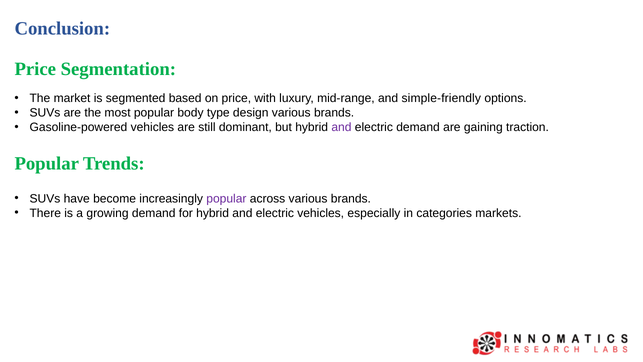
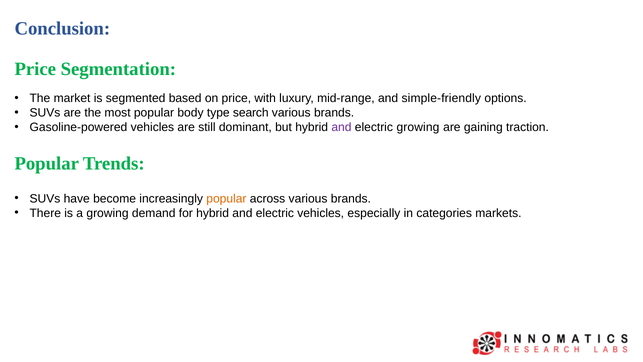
design: design -> search (251, 113)
electric demand: demand -> growing (418, 127)
popular colour: purple -> orange (226, 198)
